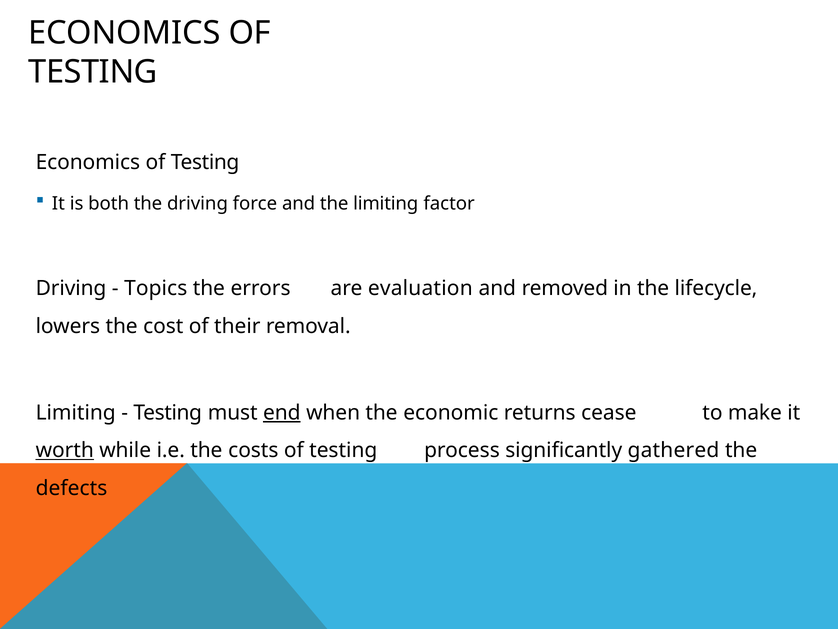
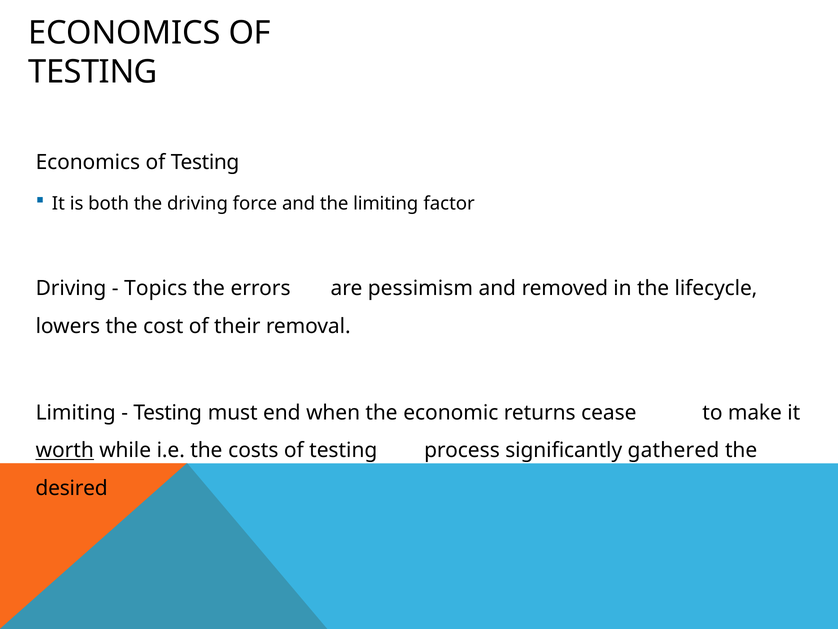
evaluation: evaluation -> pessimism (420, 288)
end underline: present -> none (282, 412)
defects: defects -> desired (72, 488)
